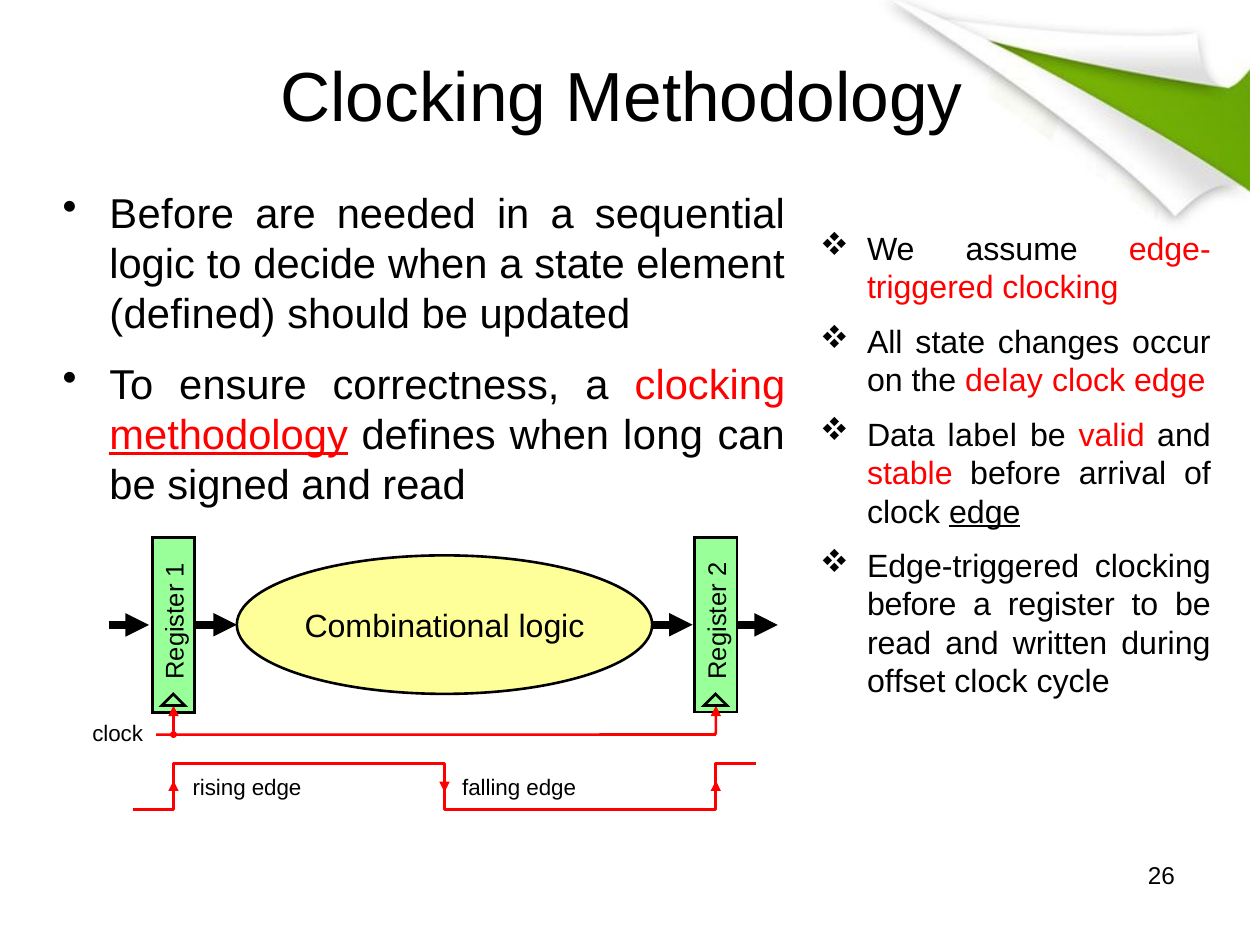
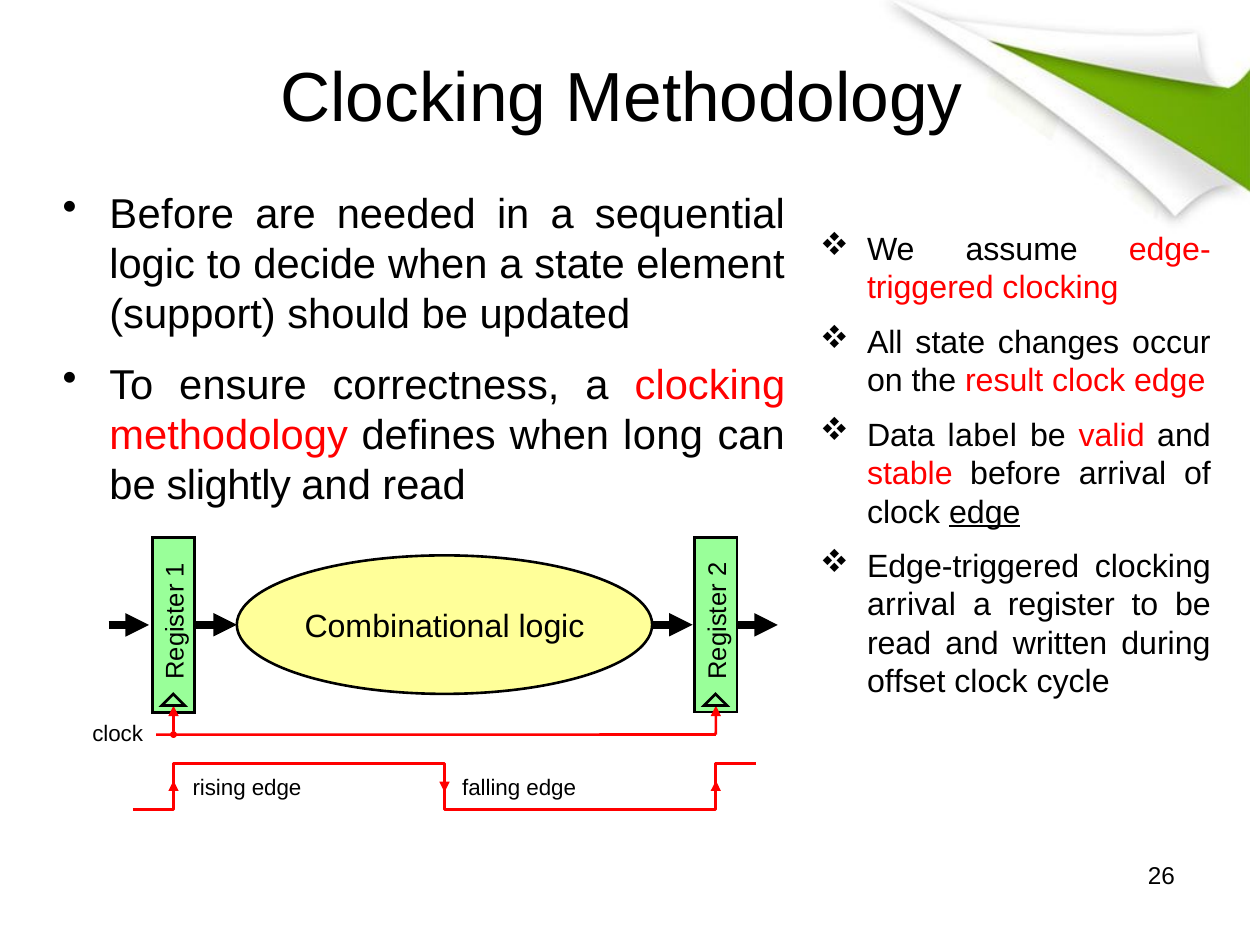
defined: defined -> support (193, 314)
delay: delay -> result (1004, 381)
methodology underline: present -> none (229, 435)
signed: signed -> slightly (229, 485)
before: before -> arrival (911, 605)
